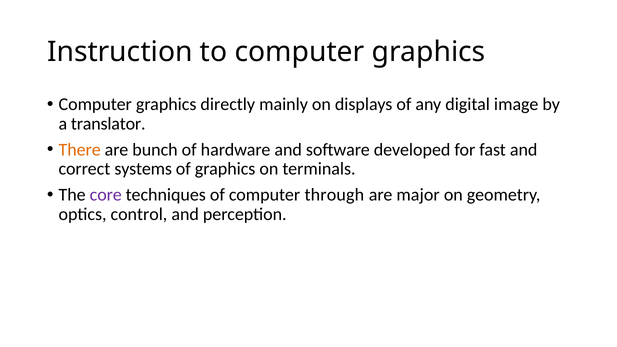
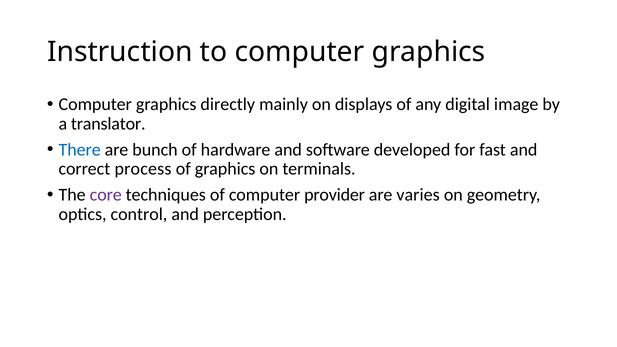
There colour: orange -> blue (80, 150)
systems: systems -> process (143, 169)
through: through -> provider (335, 195)
major: major -> varies (418, 195)
